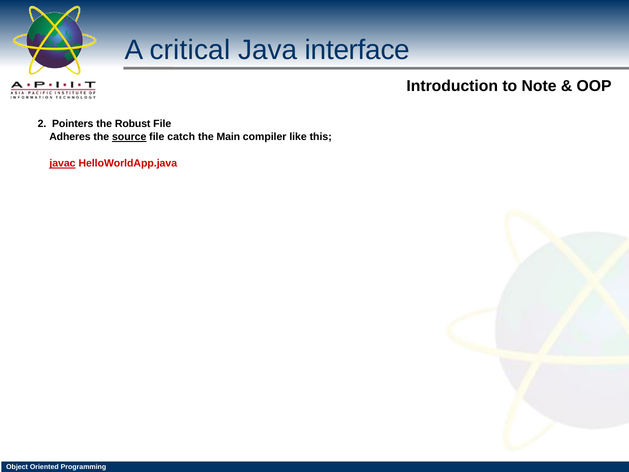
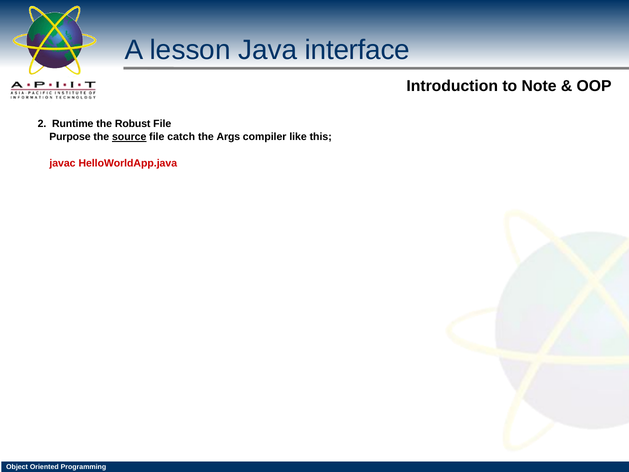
critical: critical -> lesson (190, 50)
Pointers: Pointers -> Runtime (73, 124)
Adheres: Adheres -> Purpose (70, 137)
Main: Main -> Args (228, 137)
javac underline: present -> none (62, 163)
